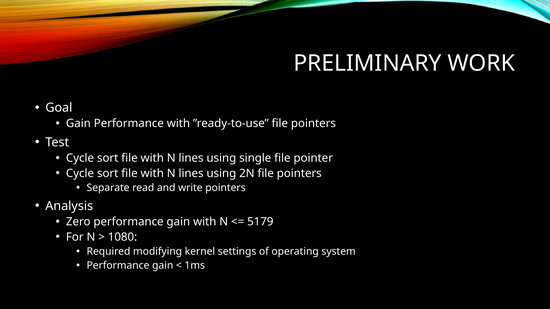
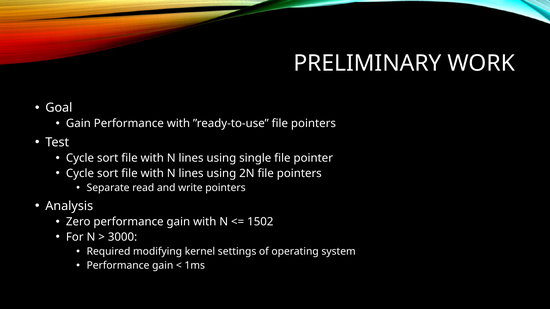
5179: 5179 -> 1502 (260, 222)
1080: 1080 -> 3000 (123, 237)
